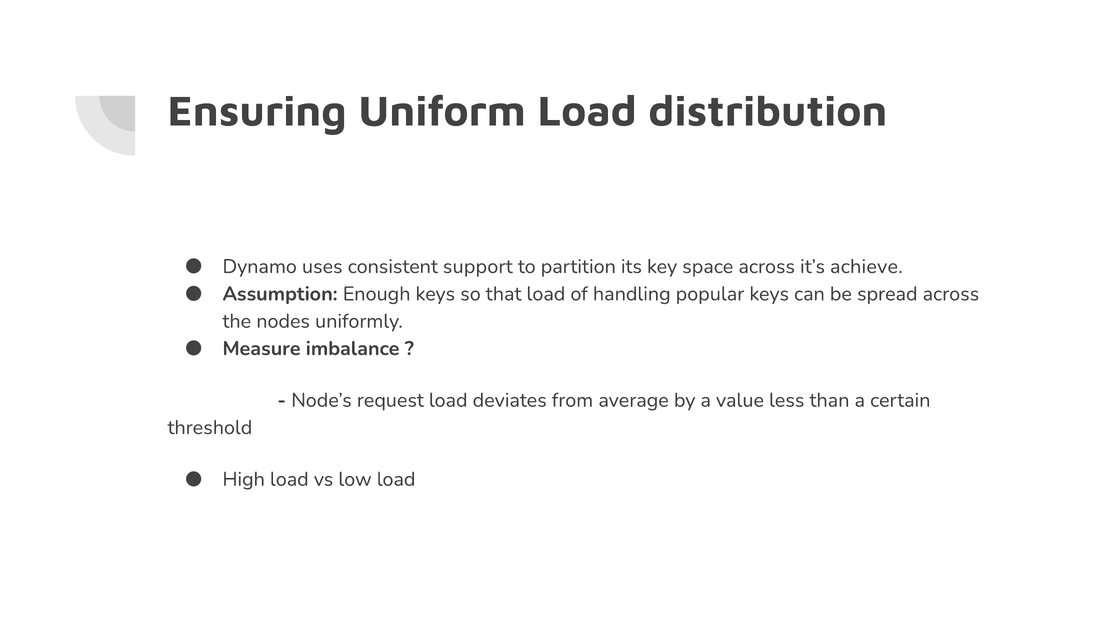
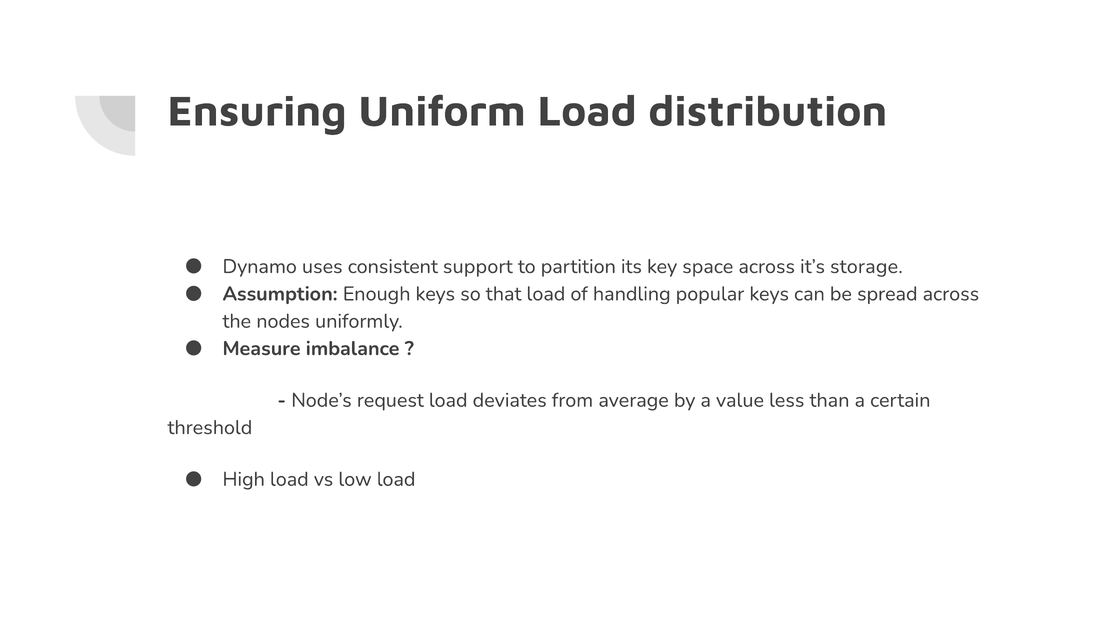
achieve: achieve -> storage (866, 267)
